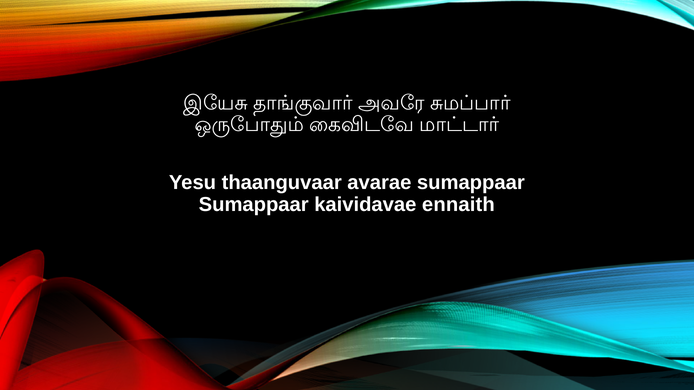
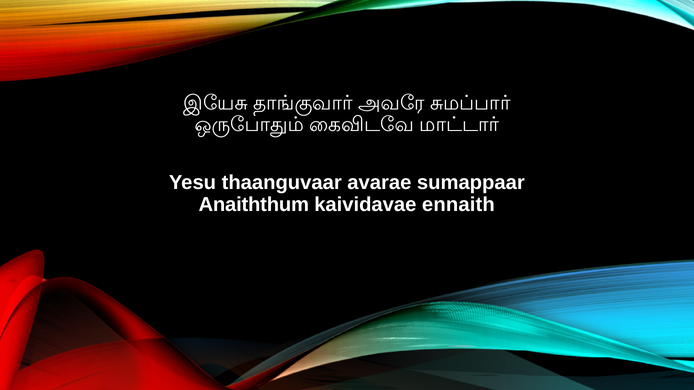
Sumappaar: Sumappaar -> Anaiththum (254, 205)
